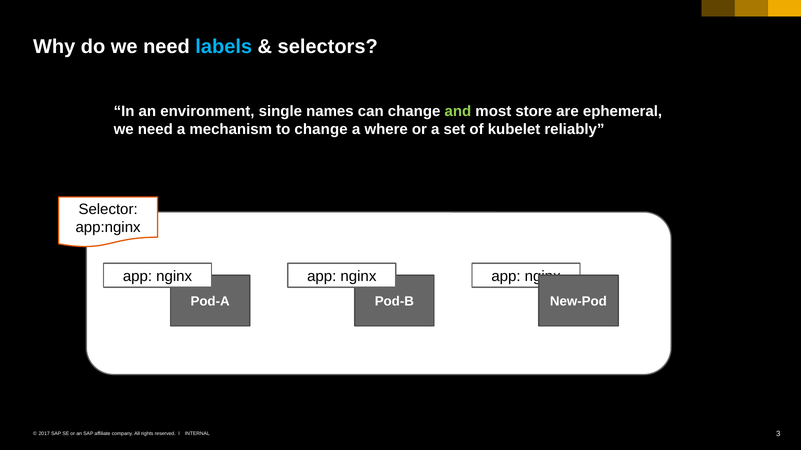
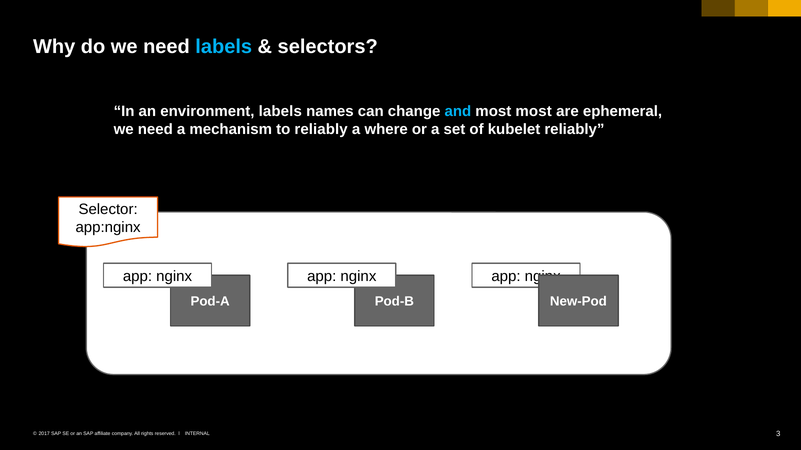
environment single: single -> labels (280, 111)
and colour: light green -> light blue (458, 111)
most store: store -> most (534, 111)
to change: change -> reliably (321, 129)
